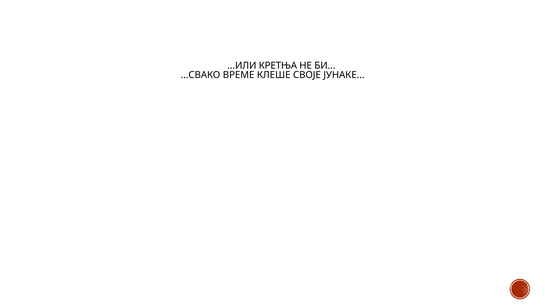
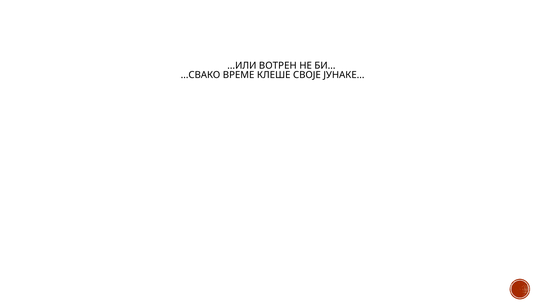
КРЕТЊА: КРЕТЊА -> ВОТРЕН (278, 66)
